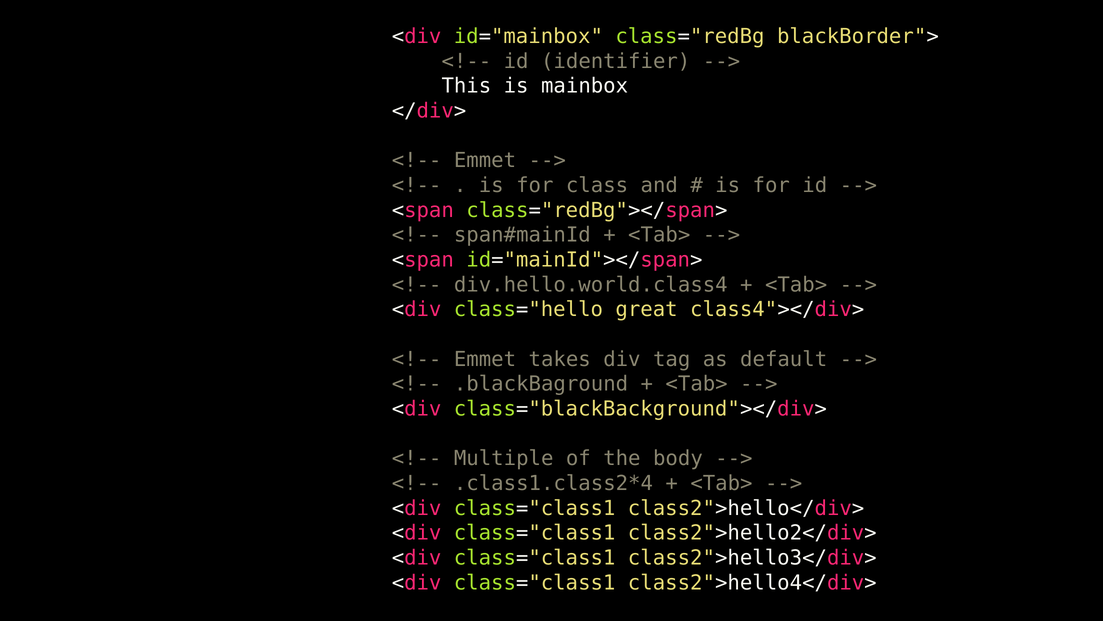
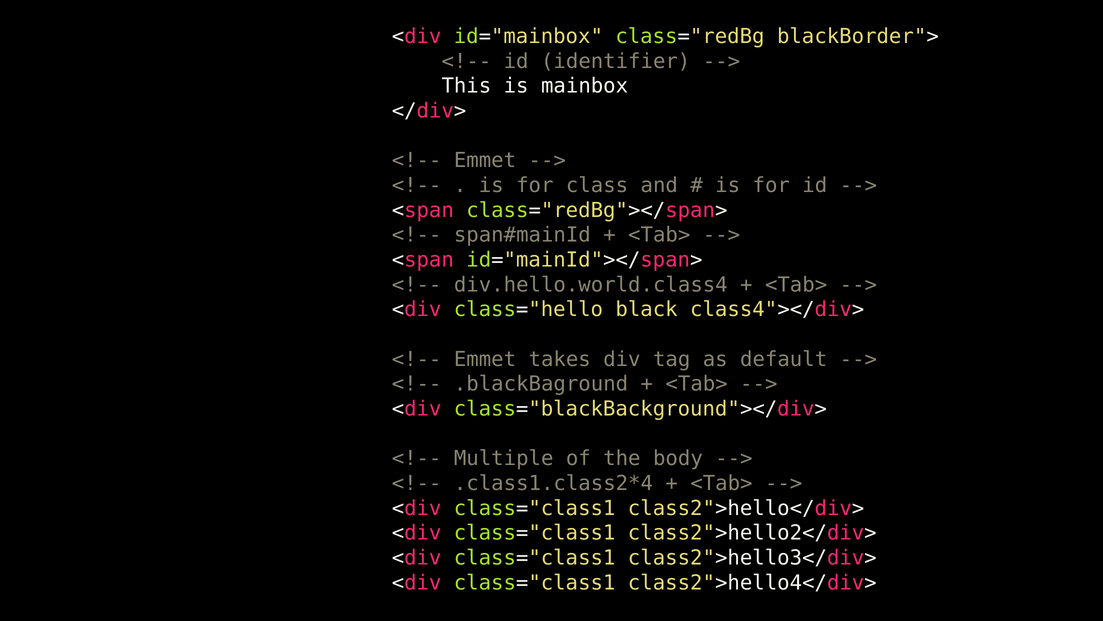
great: great -> black (647, 309)
